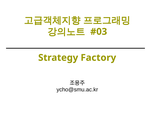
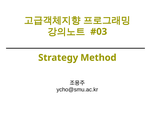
Factory: Factory -> Method (98, 57)
